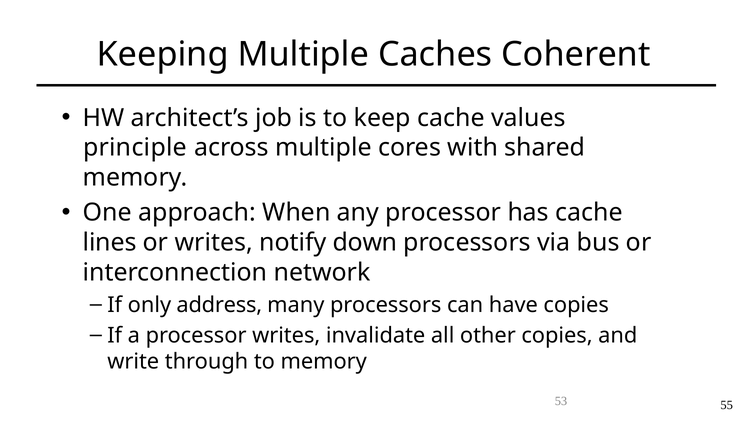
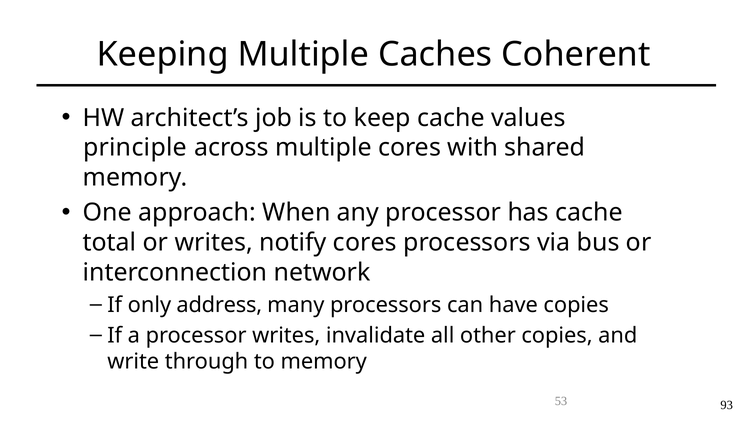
lines: lines -> total (110, 242)
notify down: down -> cores (365, 242)
55: 55 -> 93 (727, 405)
